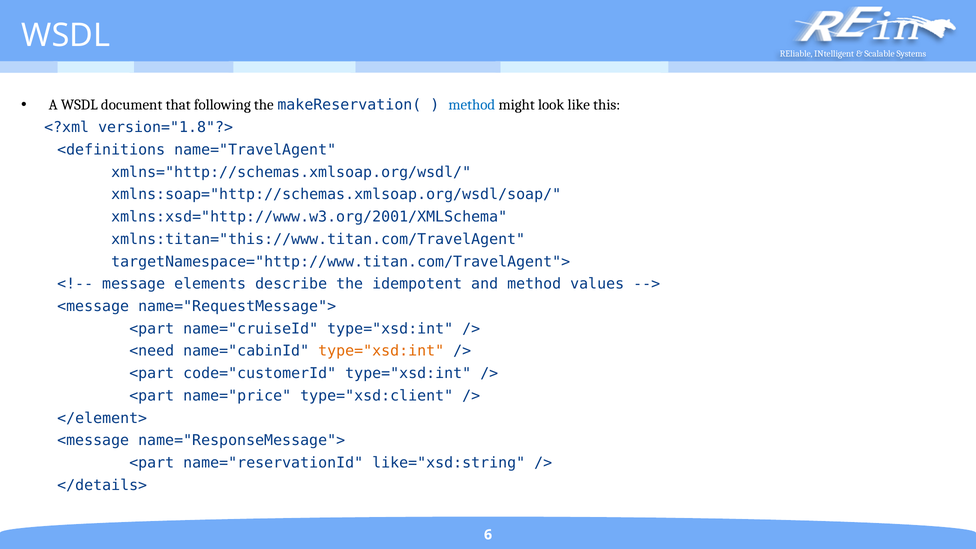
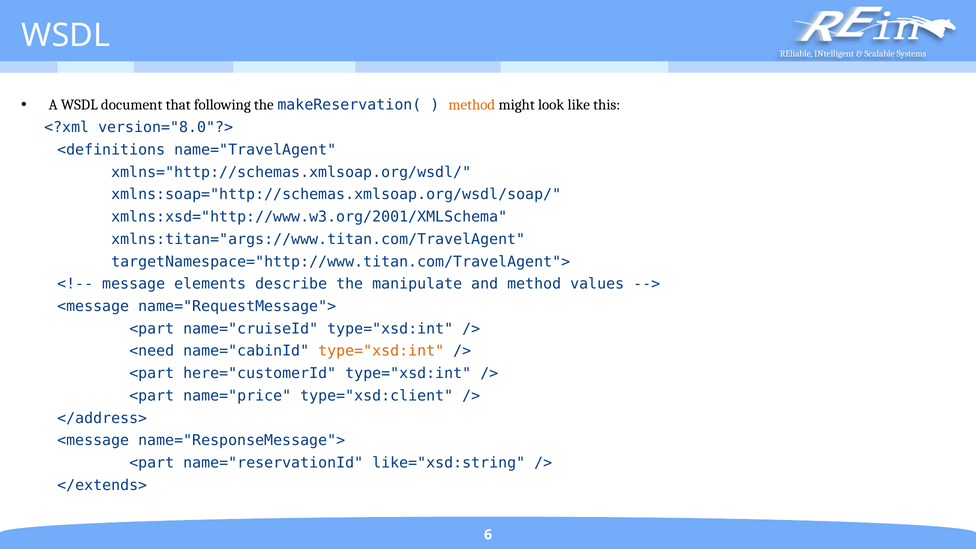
method colour: blue -> orange (472, 105)
version="1.8"?>: version="1.8"?> -> version="8.0"?> (166, 127)
xmlns:titan="this://www.titan.com/TravelAgent: xmlns:titan="this://www.titan.com/TravelAgent -> xmlns:titan="args://www.titan.com/TravelAgent (318, 239)
idempotent: idempotent -> manipulate (417, 284)
code="customerId: code="customerId -> here="customerId (260, 373)
</element>: </element> -> </address> (102, 418)
</details>: </details> -> </extends> (102, 485)
